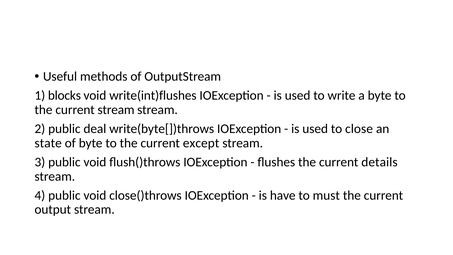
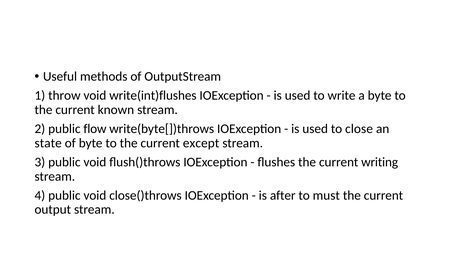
blocks: blocks -> throw (64, 96)
current stream: stream -> known (116, 110)
deal: deal -> flow (95, 129)
details: details -> writing (380, 162)
have: have -> after (283, 195)
